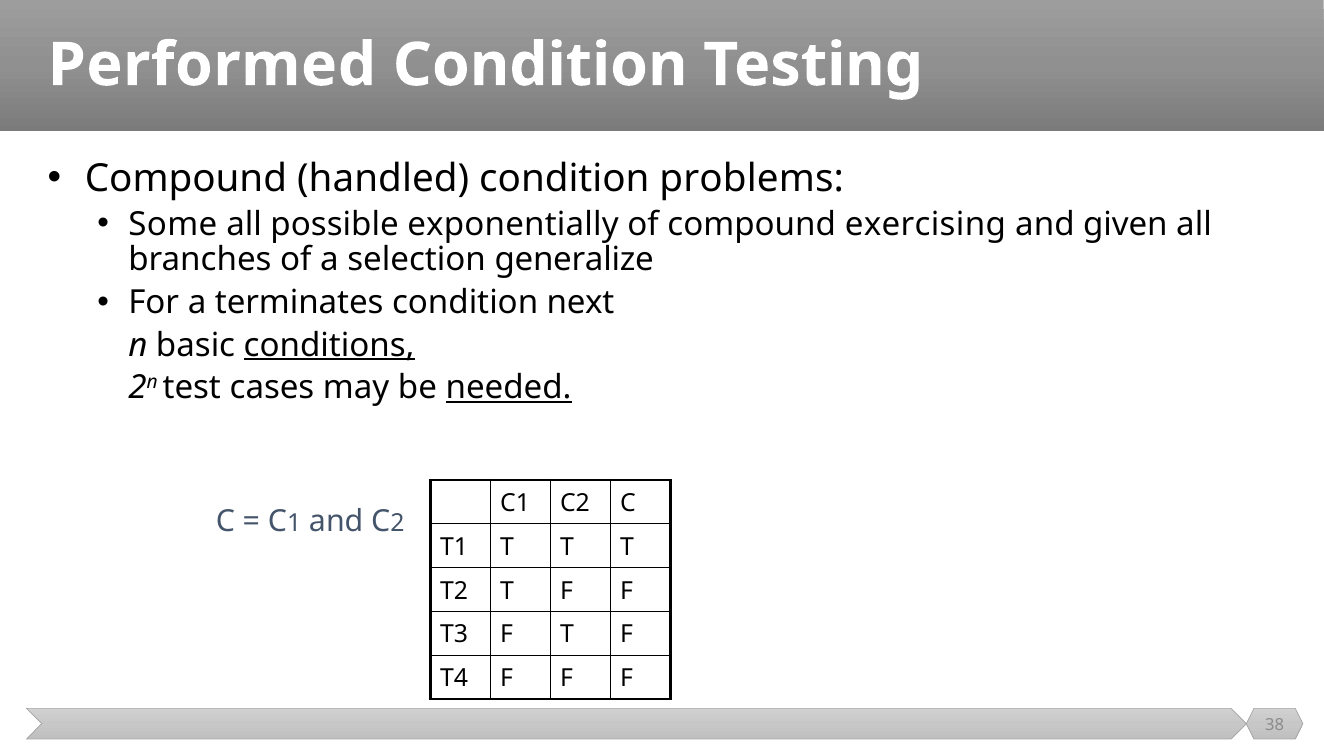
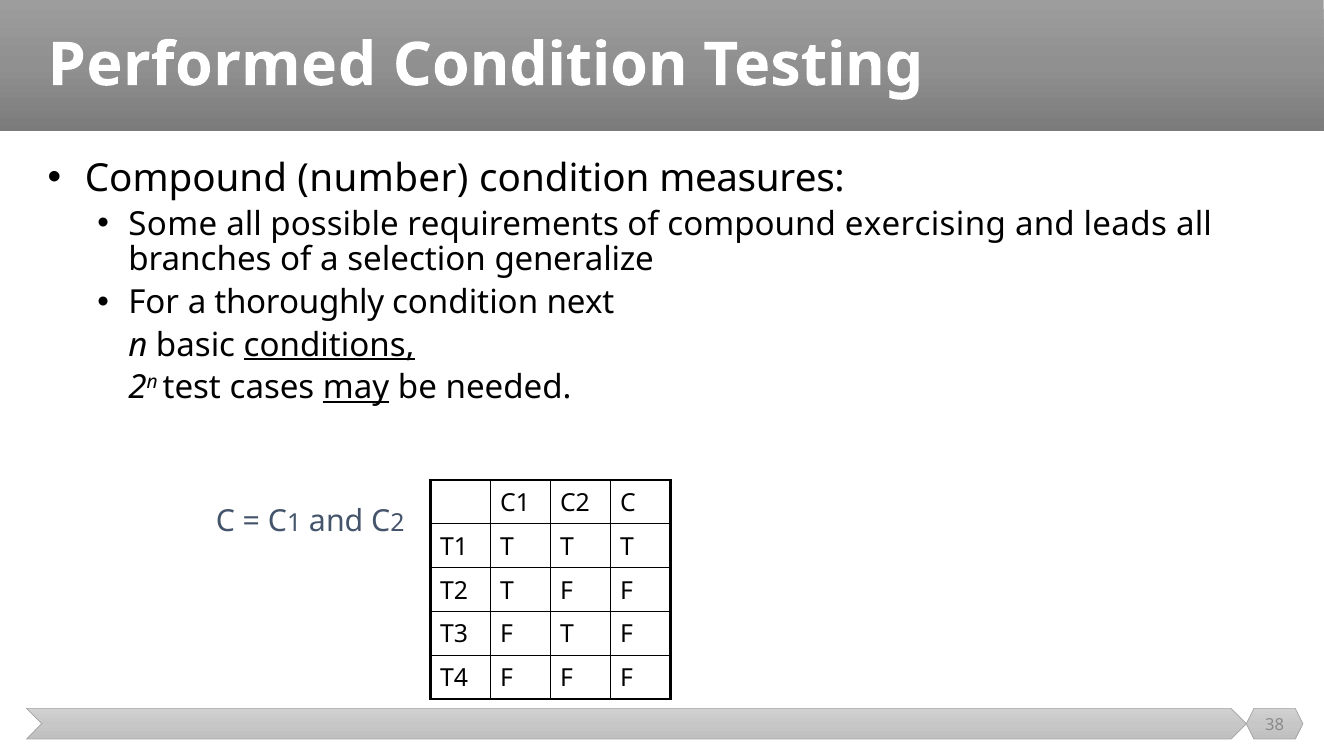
handled: handled -> number (383, 178)
problems: problems -> measures (752, 178)
exponentially: exponentially -> requirements (513, 224)
given: given -> leads (1125, 224)
terminates: terminates -> thoroughly (299, 302)
may underline: none -> present (356, 388)
needed underline: present -> none (509, 388)
